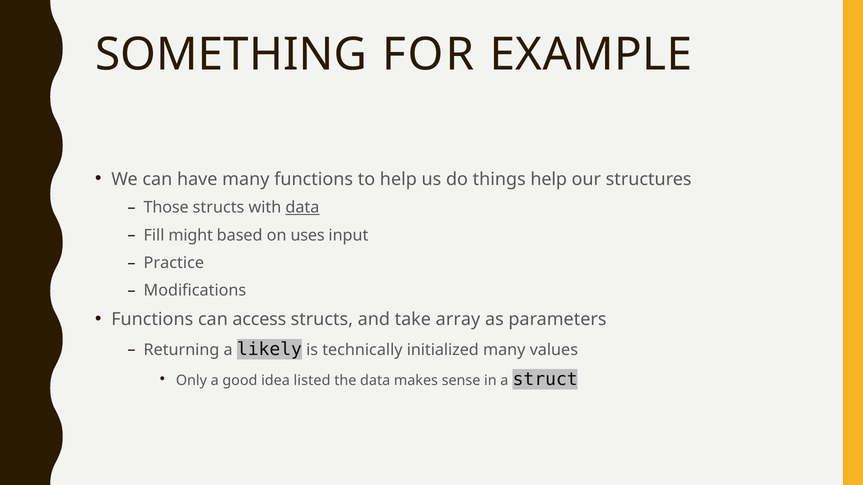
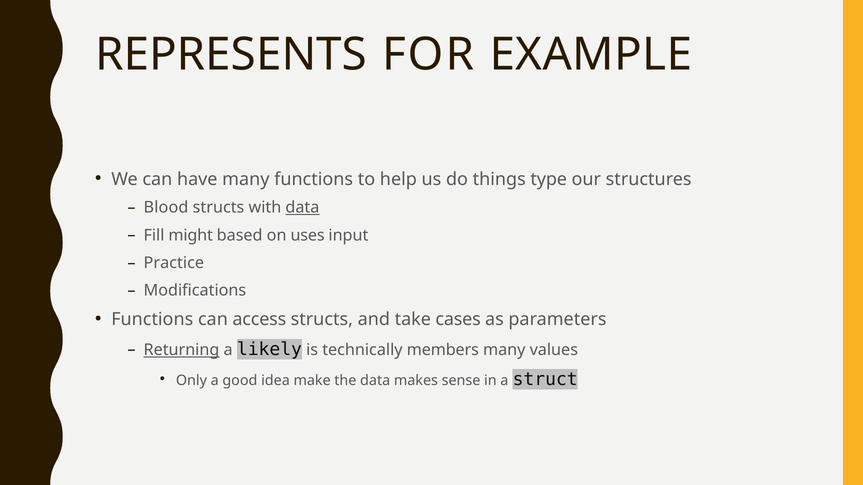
SOMETHING: SOMETHING -> REPRESENTS (231, 55)
things help: help -> type (549, 179)
Those: Those -> Blood (166, 208)
array: array -> cases (458, 320)
Returning underline: none -> present (181, 350)
initialized: initialized -> members (443, 350)
listed: listed -> make (312, 381)
